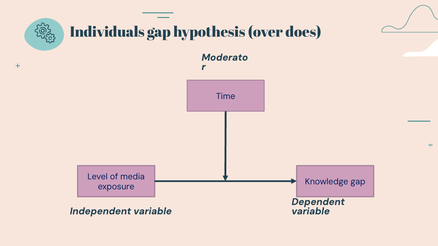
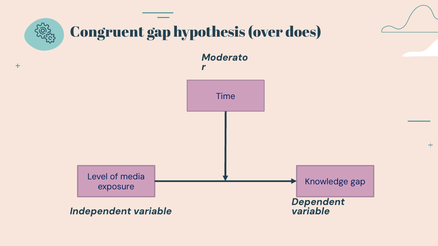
Individuals: Individuals -> Congruent (107, 32)
